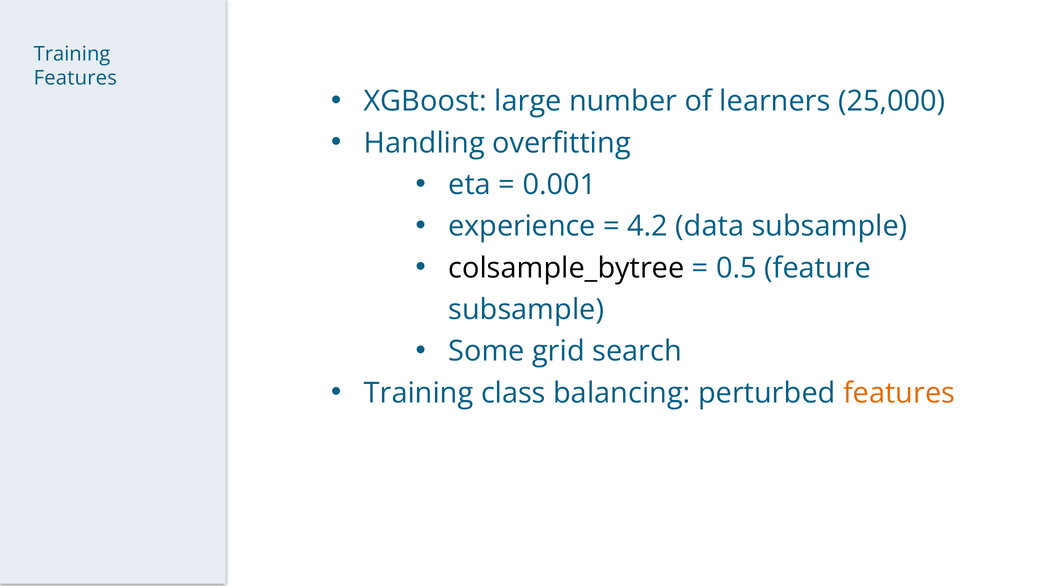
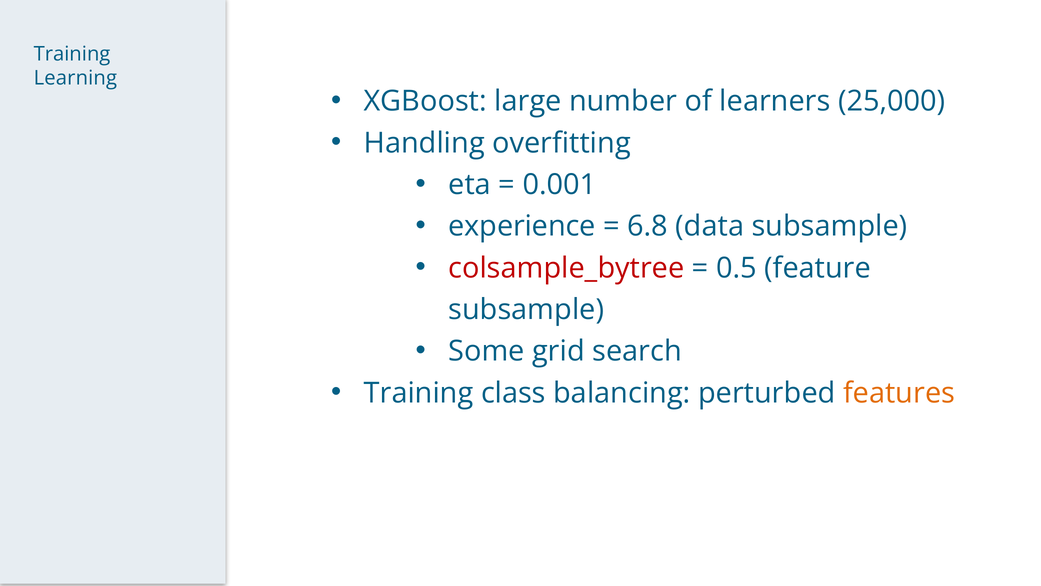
Features: Features -> Learning (75, 78)
4.2: 4.2 -> 6.8 (647, 226)
colsample_bytree colour: black -> red (566, 268)
